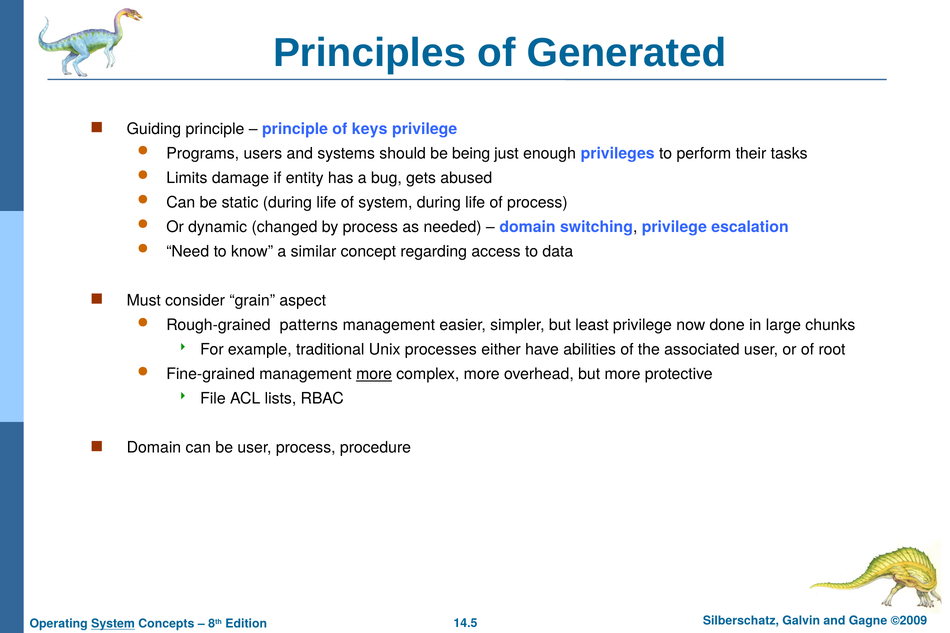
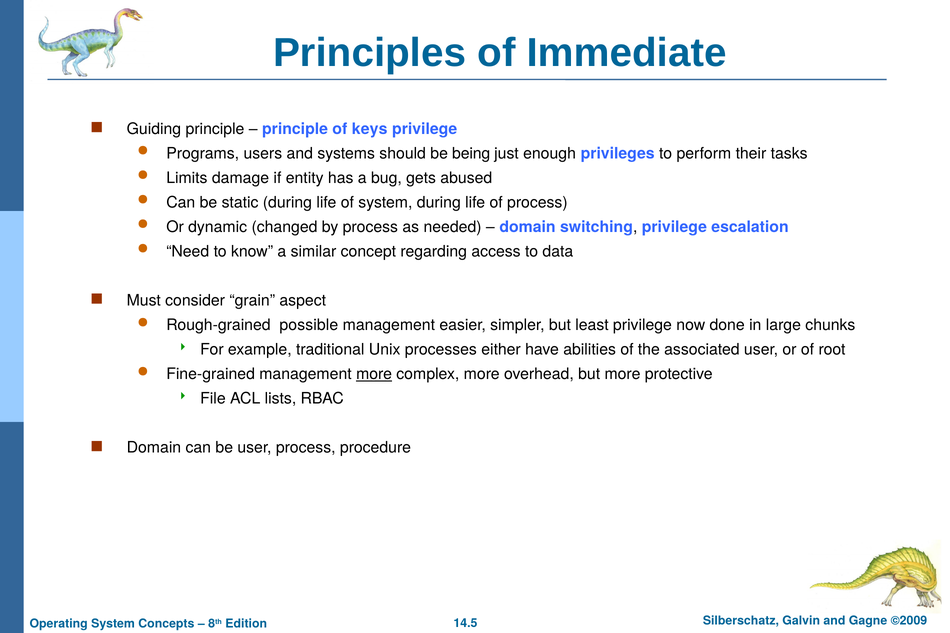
Generated: Generated -> Immediate (627, 53)
patterns: patterns -> possible (309, 325)
System underline: present -> none (113, 624)
